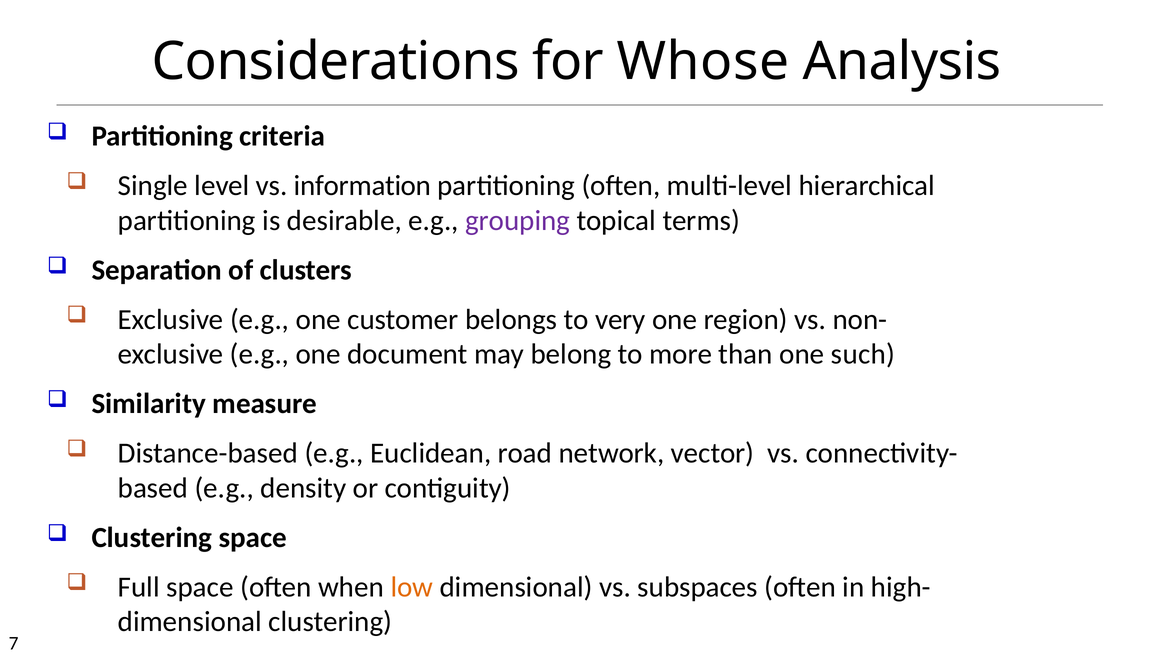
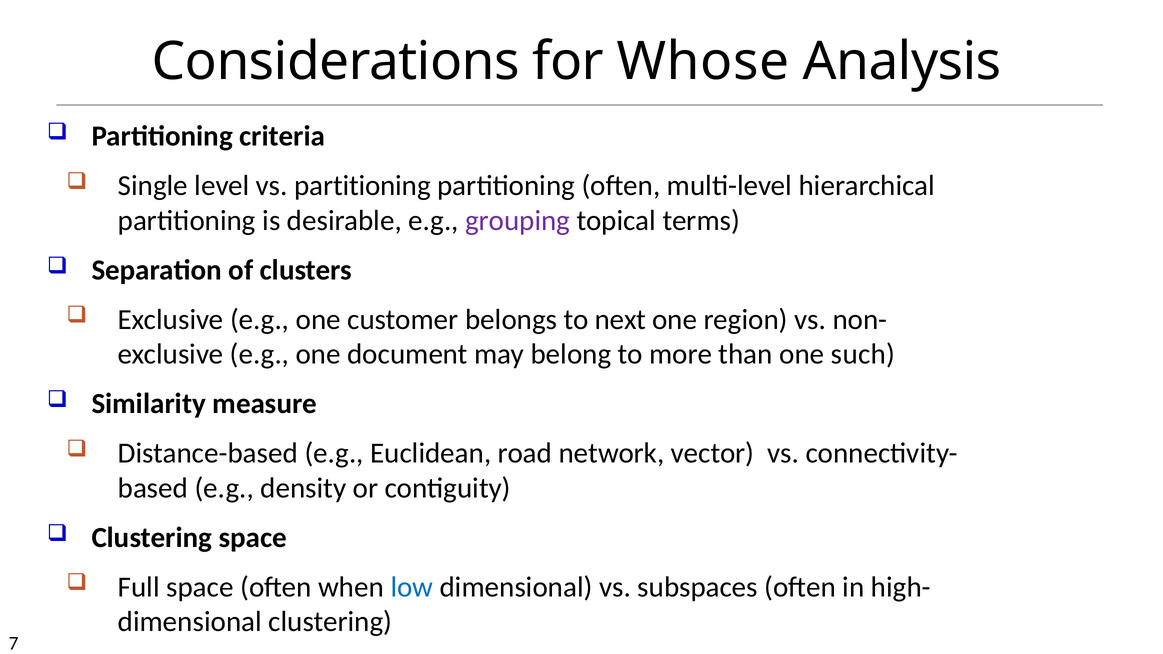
vs information: information -> partitioning (362, 186)
very: very -> next (620, 320)
low colour: orange -> blue (412, 587)
